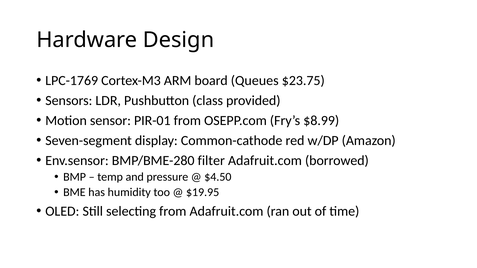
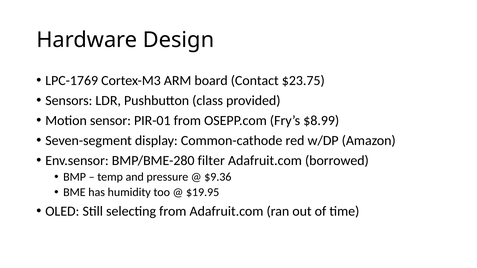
Queues: Queues -> Contact (255, 81)
$4.50: $4.50 -> $9.36 (218, 177)
